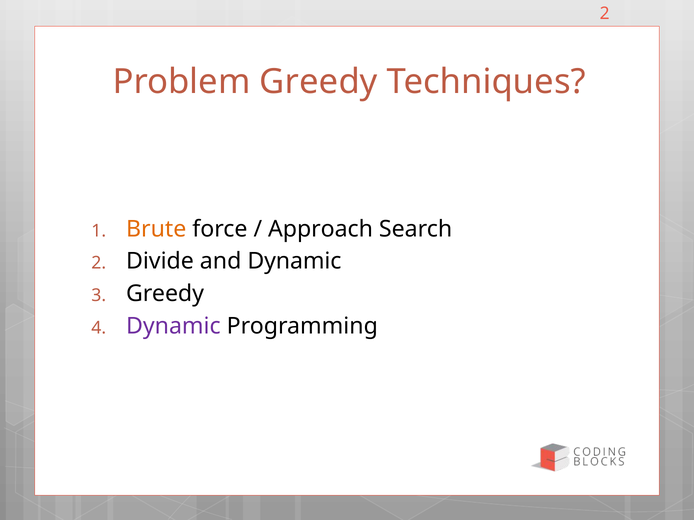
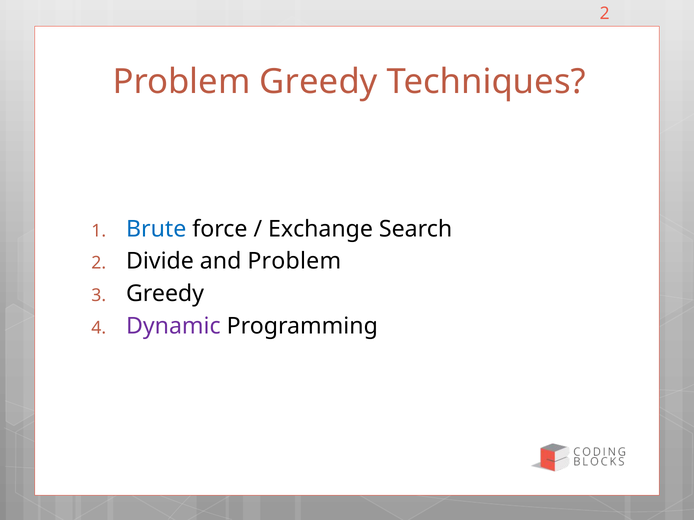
Brute colour: orange -> blue (156, 229)
Approach: Approach -> Exchange (321, 229)
and Dynamic: Dynamic -> Problem (294, 261)
